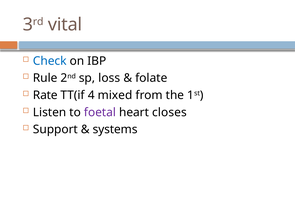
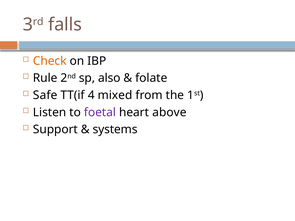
vital: vital -> falls (65, 25)
Check colour: blue -> orange (50, 61)
loss: loss -> also (109, 78)
Rate: Rate -> Safe (45, 95)
closes: closes -> above (169, 112)
